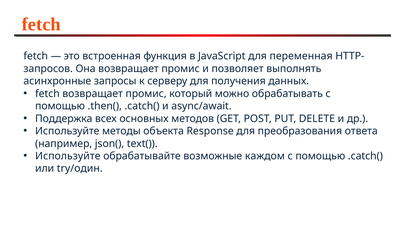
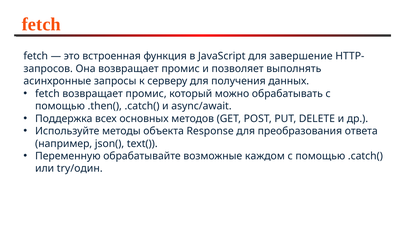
переменная: переменная -> завершение (301, 56)
Используйте: Используйте -> Переменную (68, 156)
